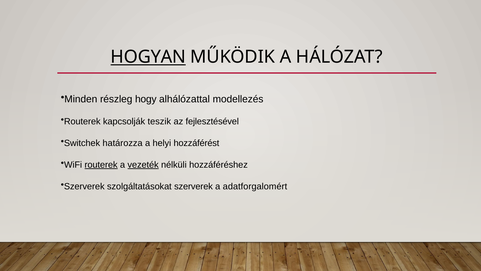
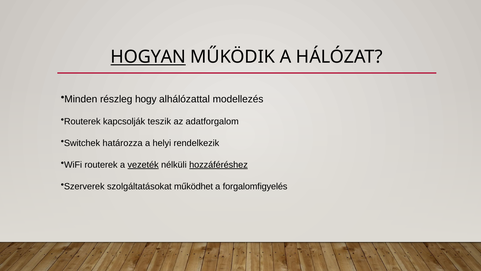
fejlesztésével: fejlesztésével -> adatforgalom (212, 121)
hozzáférést: hozzáférést -> rendelkezik (196, 143)
routerek underline: present -> none (101, 165)
hozzáféréshez underline: none -> present (218, 165)
szolgáltatásokat szerverek: szerverek -> működhet (194, 186)
adatforgalomért: adatforgalomért -> forgalomfigyelés (255, 186)
